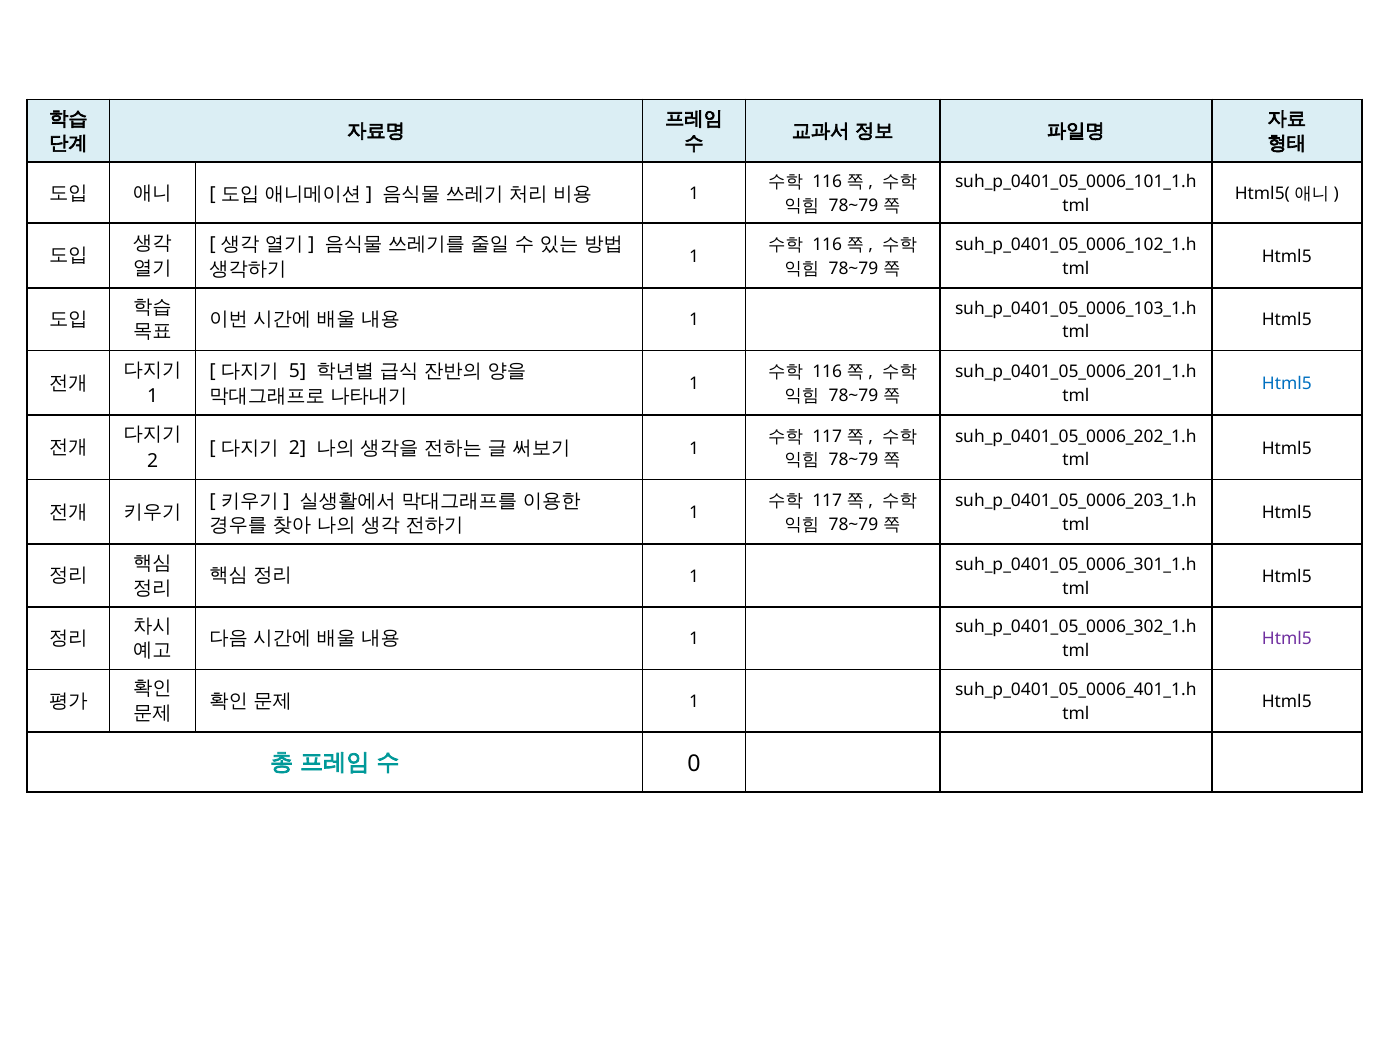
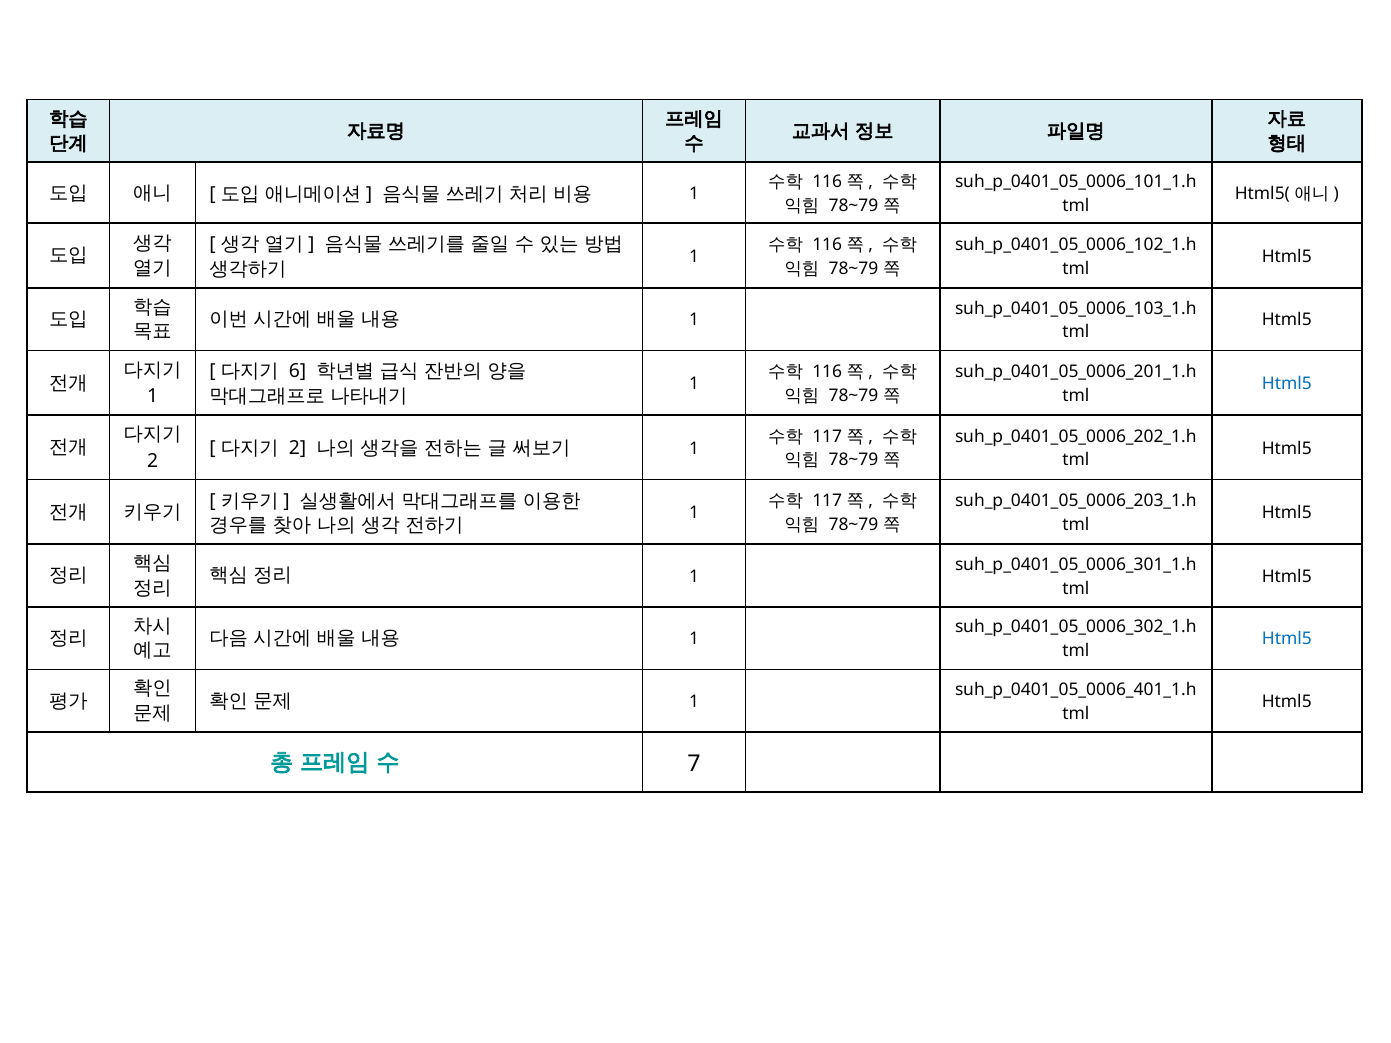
5: 5 -> 6 (298, 372)
Html5 colour: purple -> blue (1287, 639)
0: 0 -> 7 (694, 764)
